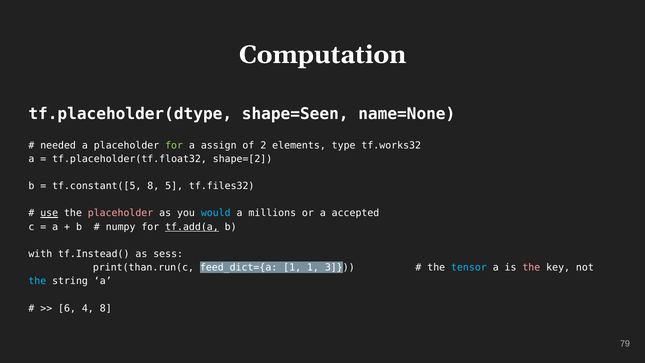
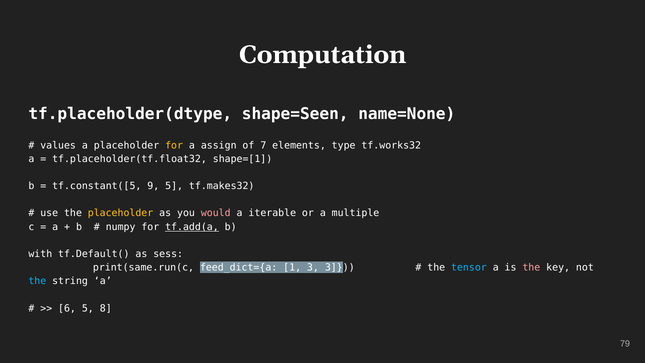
needed: needed -> values (58, 145)
for colour: light green -> yellow (174, 145)
2: 2 -> 7 (263, 145)
shape=[2: shape=[2 -> shape=[1 (243, 159)
tf.constant([5 8: 8 -> 9 (153, 186)
tf.files32: tf.files32 -> tf.makes32 (222, 186)
use underline: present -> none (49, 213)
placeholder colour: pink -> yellow (121, 213)
would colour: light blue -> pink (216, 213)
millions: millions -> iterable (272, 213)
accepted: accepted -> multiple (356, 213)
tf.Instead(: tf.Instead( -> tf.Default( (94, 254)
print(than.run(c: print(than.run(c -> print(same.run(c (143, 267)
1 1: 1 -> 3 (313, 267)
6 4: 4 -> 5 (88, 308)
